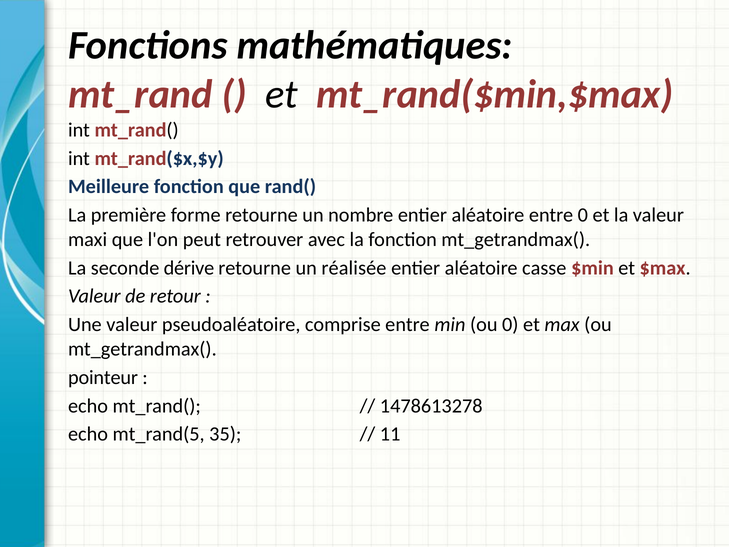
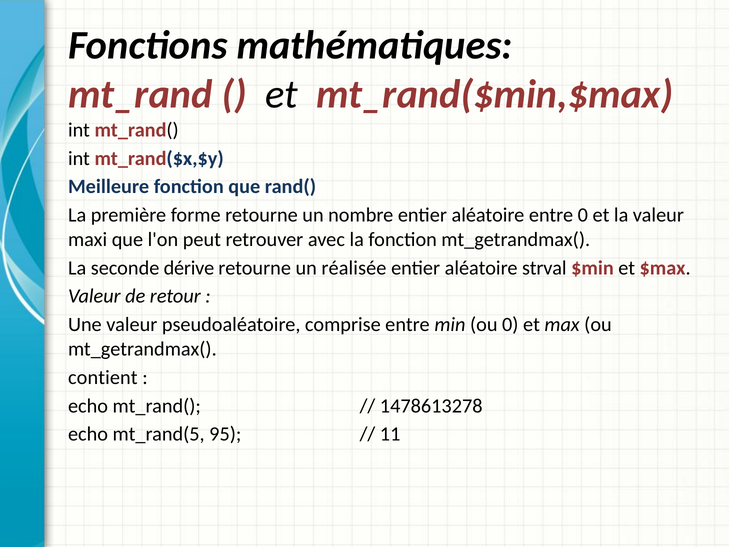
casse: casse -> strval (544, 268)
pointeur: pointeur -> contient (103, 377)
35: 35 -> 95 (225, 434)
